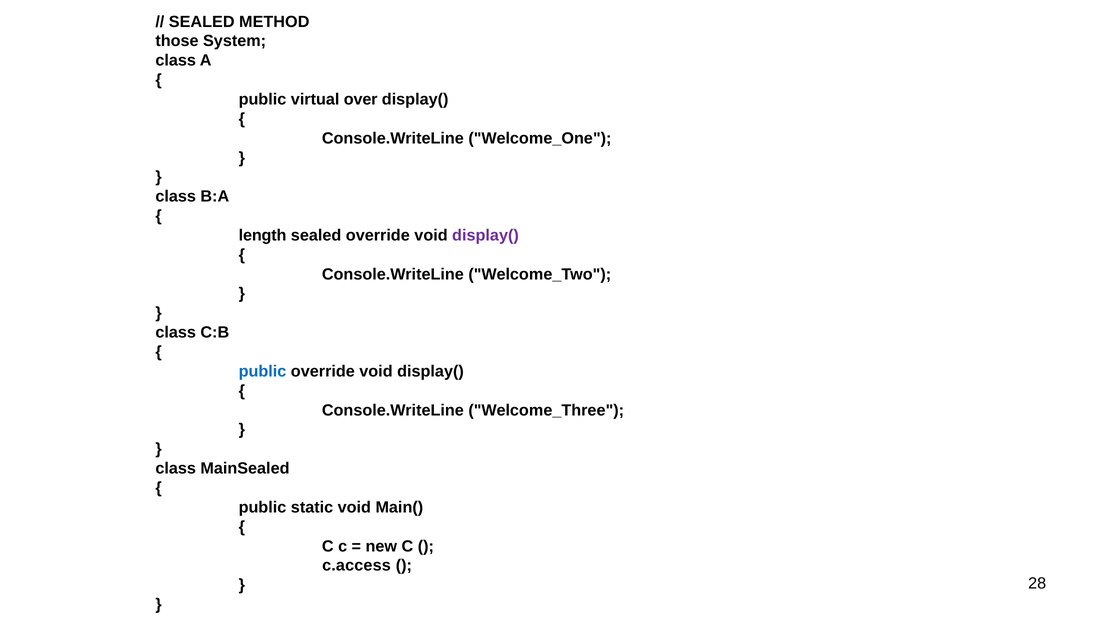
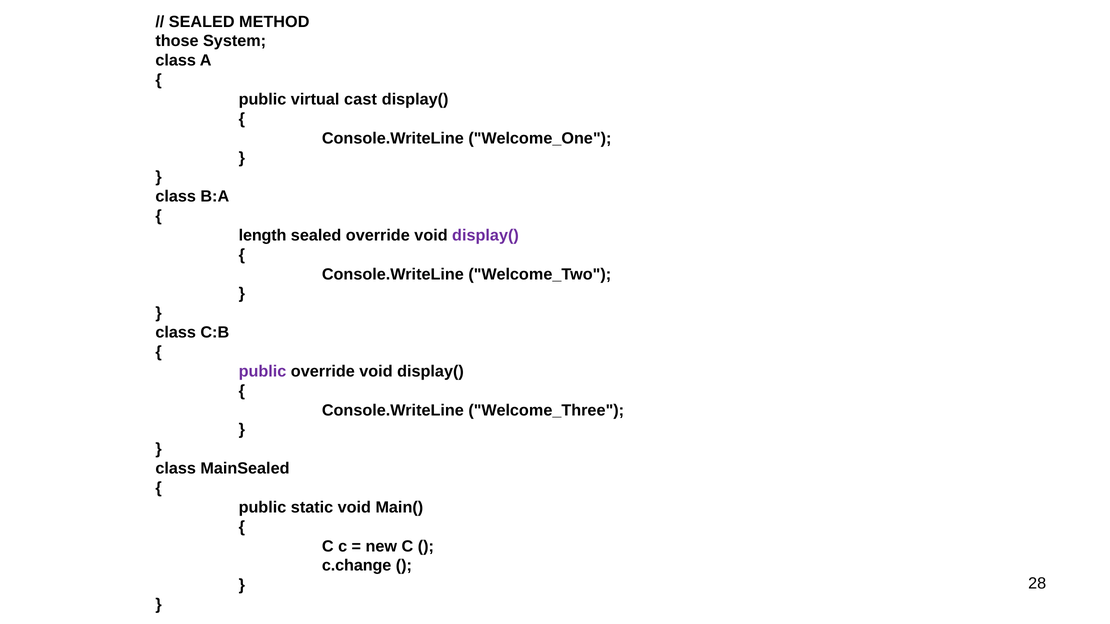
over: over -> cast (361, 99)
public colour: blue -> purple (262, 372)
c.access: c.access -> c.change (357, 566)
